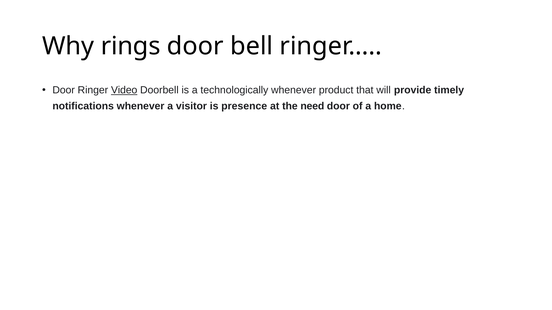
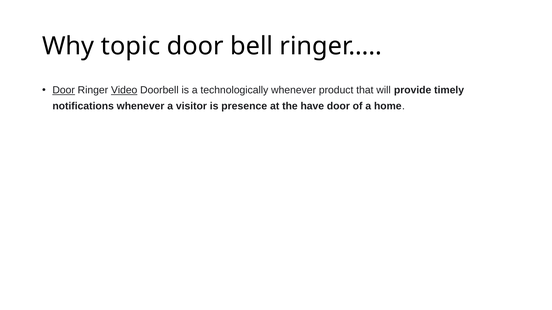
rings: rings -> topic (130, 46)
Door underline: none -> present (64, 90)
need: need -> have (312, 106)
